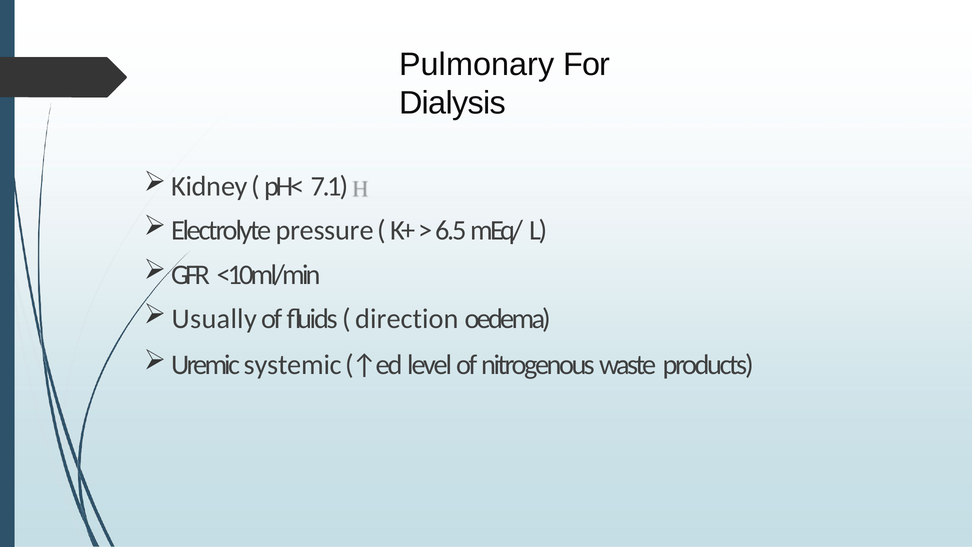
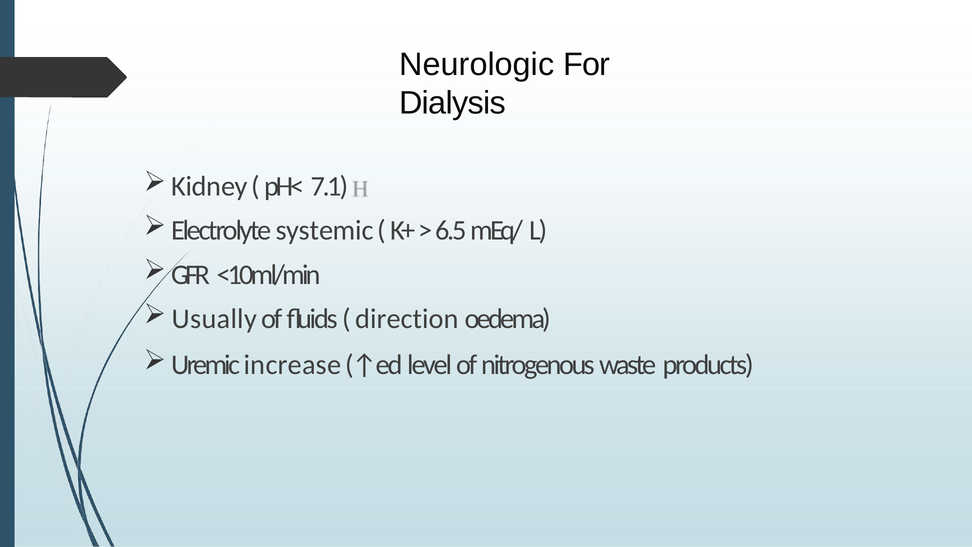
Pulmonary: Pulmonary -> Neurologic (477, 64)
pressure: pressure -> systemic (325, 230)
systemic: systemic -> increase (293, 365)
